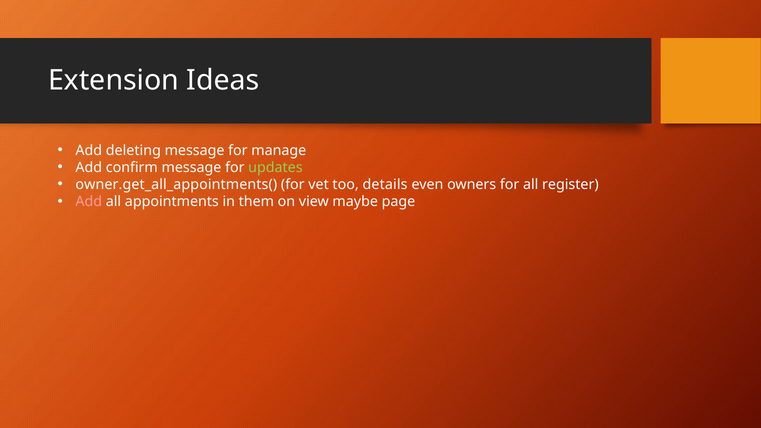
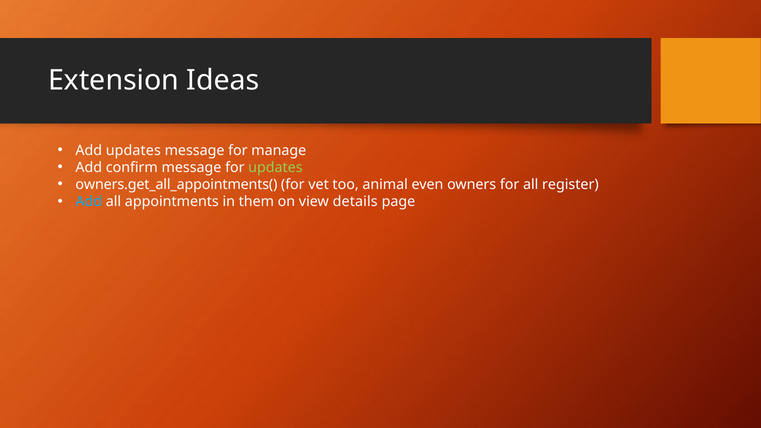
Add deleting: deleting -> updates (133, 150)
owner.get_all_appointments(: owner.get_all_appointments( -> owners.get_all_appointments( (176, 185)
details: details -> animal (385, 185)
Add colour: pink -> light blue (89, 202)
maybe: maybe -> details (355, 202)
